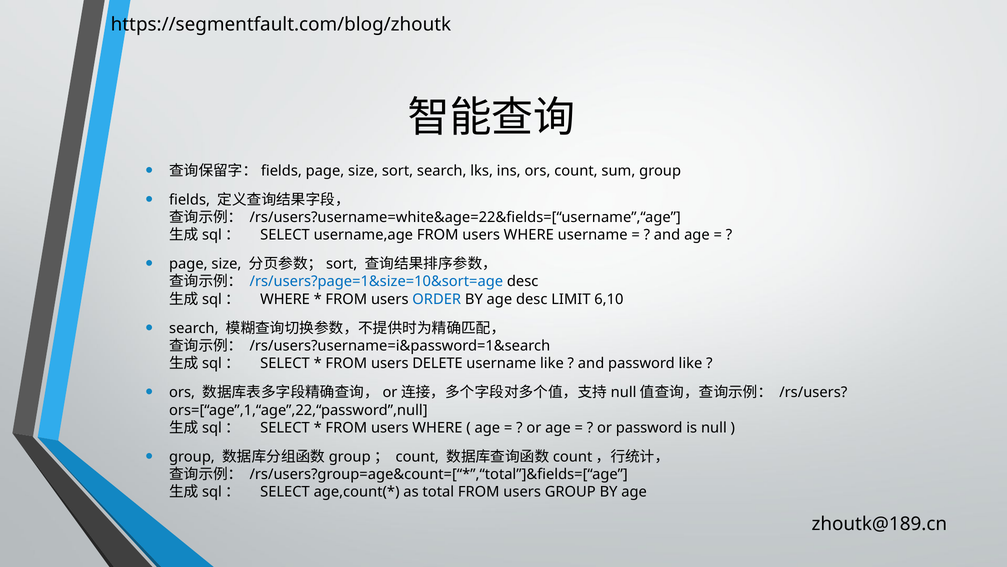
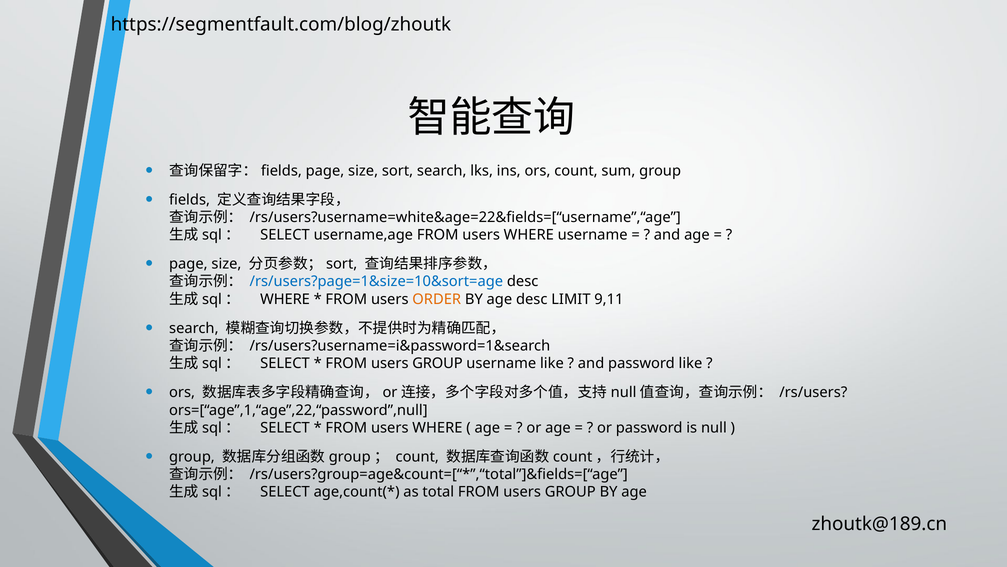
ORDER colour: blue -> orange (437, 299)
6,10: 6,10 -> 9,11 (609, 299)
DELETE: DELETE -> GROUP (437, 363)
